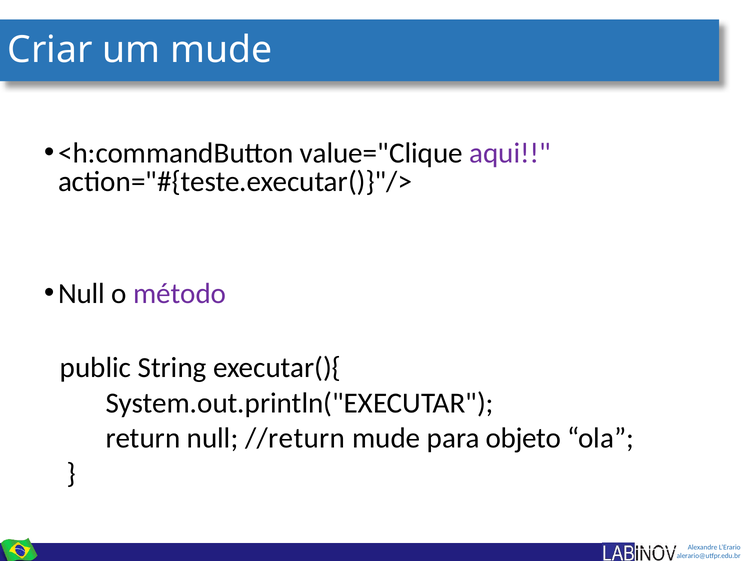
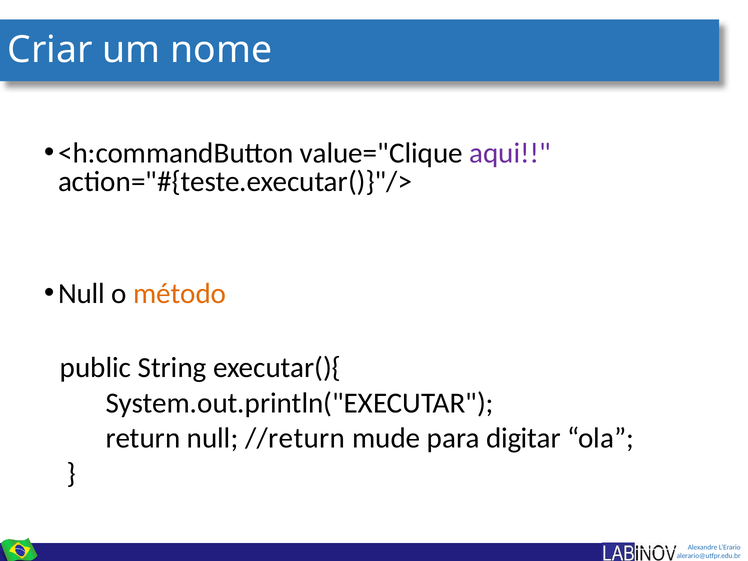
um mude: mude -> nome (221, 50)
método colour: purple -> orange (180, 294)
objeto: objeto -> digitar (523, 438)
